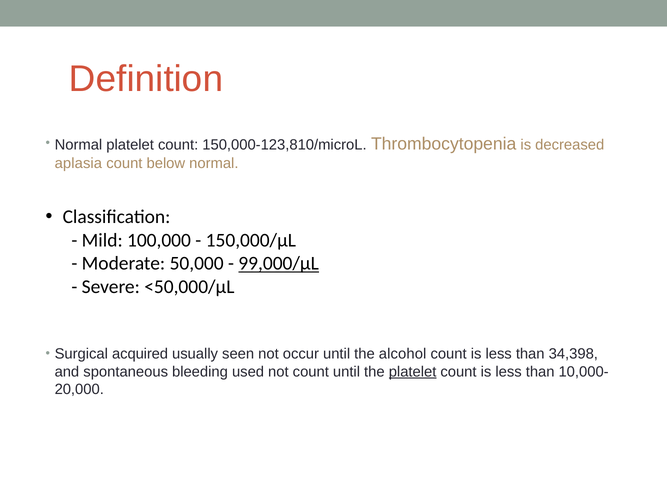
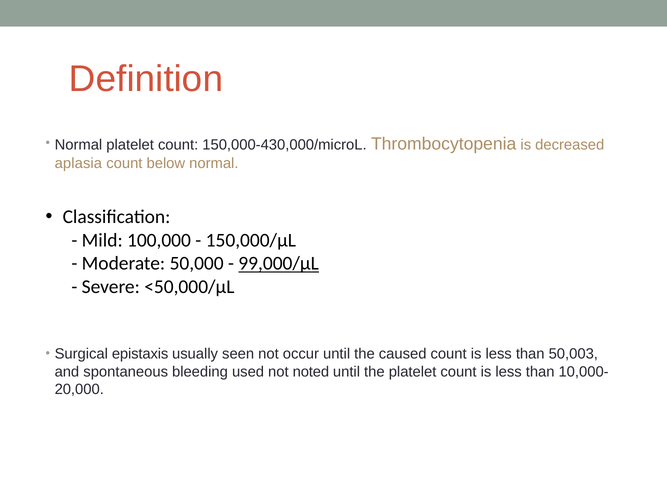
150,000-123,810/microL: 150,000-123,810/microL -> 150,000-430,000/microL (284, 145)
acquired: acquired -> epistaxis (140, 353)
alcohol: alcohol -> caused (403, 353)
34,398: 34,398 -> 50,003 (573, 353)
not count: count -> noted (311, 371)
platelet underline: present -> none (413, 371)
